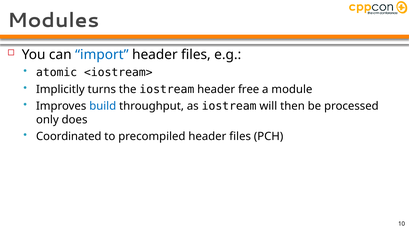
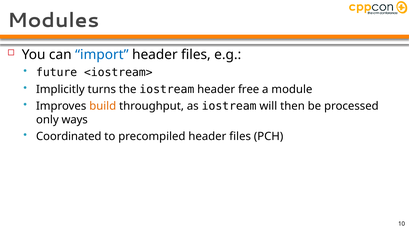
atomic: atomic -> future (57, 73)
build colour: blue -> orange (103, 106)
does: does -> ways (75, 120)
